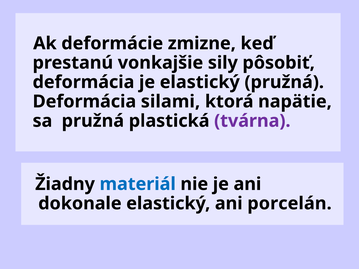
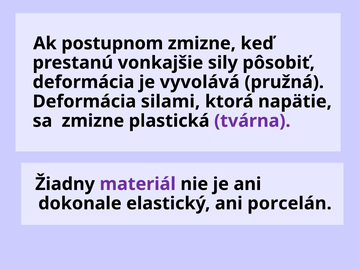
deformácie: deformácie -> postupnom (112, 43)
je elastický: elastický -> vyvolává (200, 82)
sa pružná: pružná -> zmizne (93, 121)
materiál colour: blue -> purple (138, 184)
